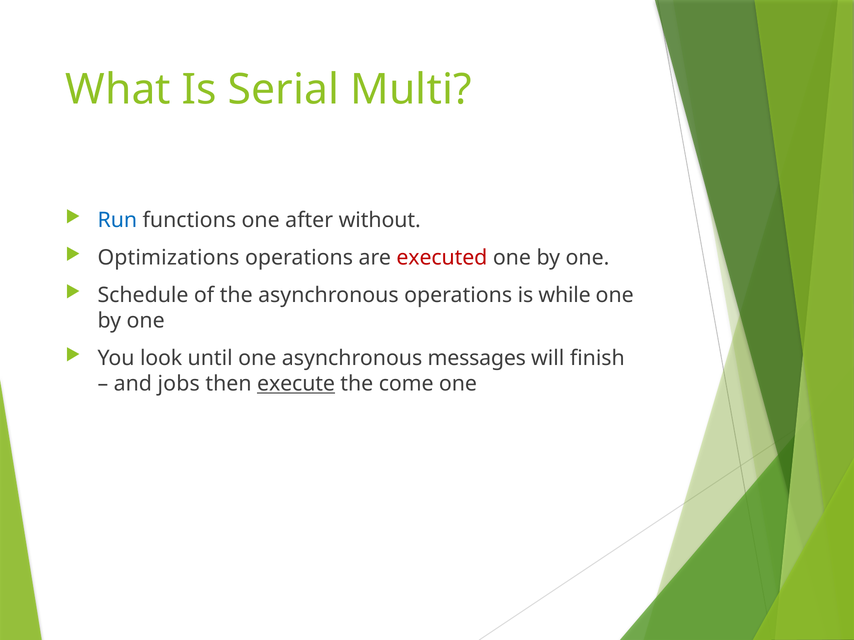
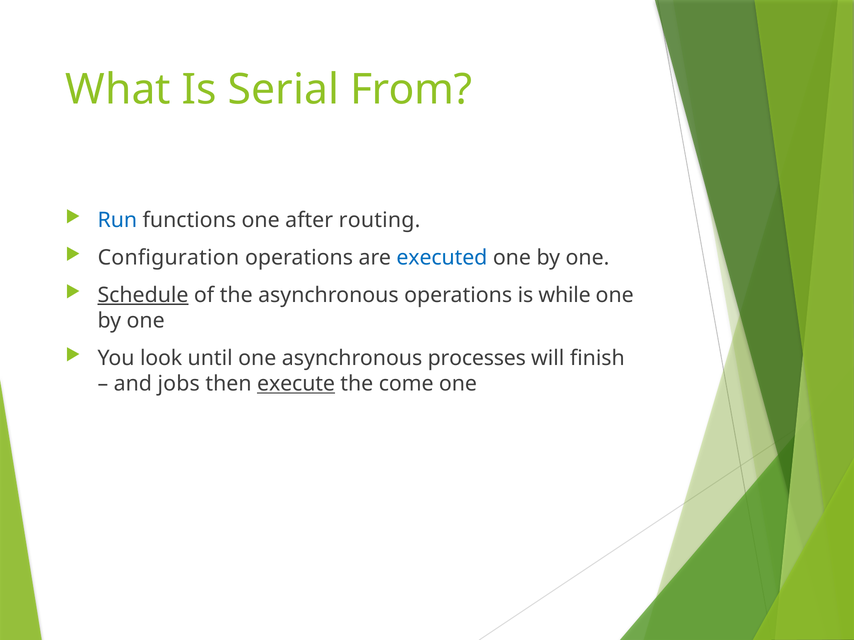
Multi: Multi -> From (411, 90)
without: without -> routing (380, 220)
Optimizations: Optimizations -> Configuration (168, 258)
executed colour: red -> blue (442, 258)
Schedule underline: none -> present (143, 295)
messages: messages -> processes (477, 358)
